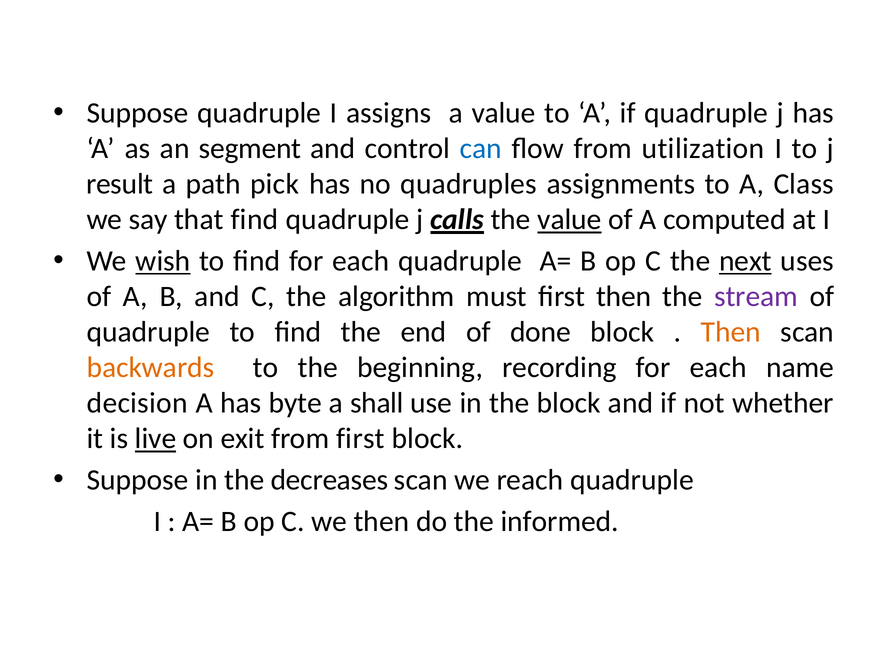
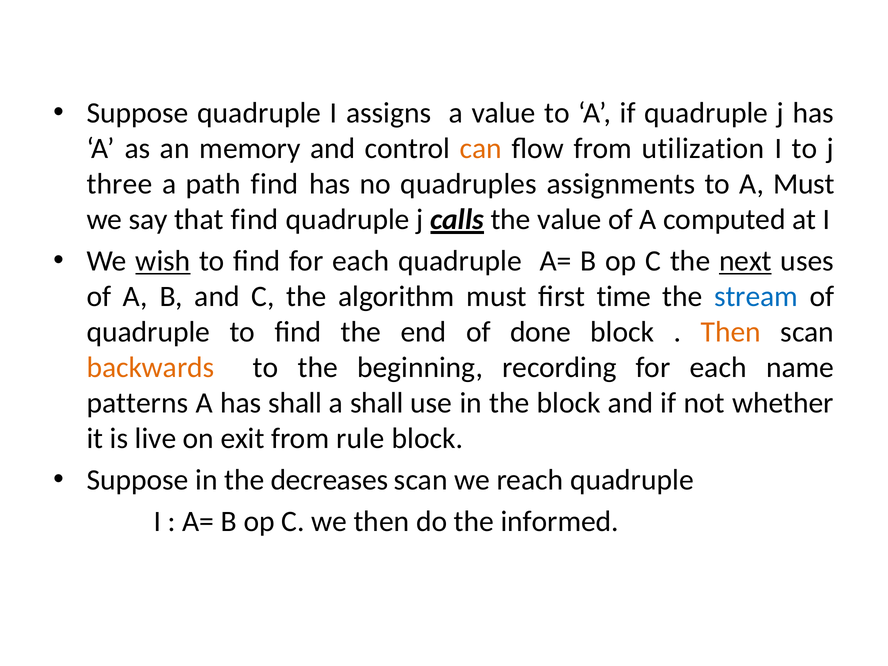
segment: segment -> memory (250, 149)
can colour: blue -> orange (481, 149)
result: result -> three (119, 184)
path pick: pick -> find (275, 184)
A Class: Class -> Must (804, 184)
value underline: present -> none (569, 220)
first then: then -> time (624, 297)
stream colour: purple -> blue (756, 297)
decision: decision -> patterns (137, 403)
has byte: byte -> shall (295, 403)
live underline: present -> none (156, 439)
from first: first -> rule (360, 439)
